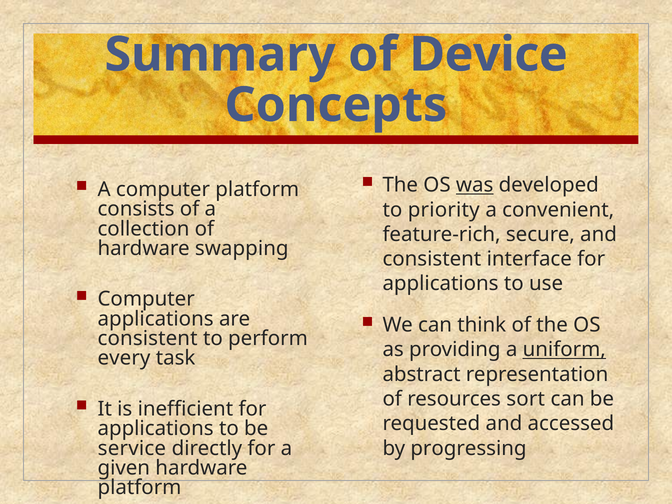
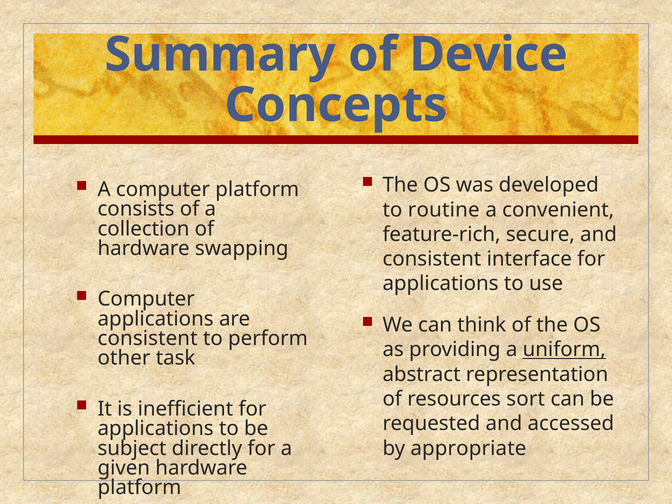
was underline: present -> none (475, 185)
priority: priority -> routine (444, 210)
every: every -> other (124, 358)
service: service -> subject (132, 448)
progressing: progressing -> appropriate (468, 448)
